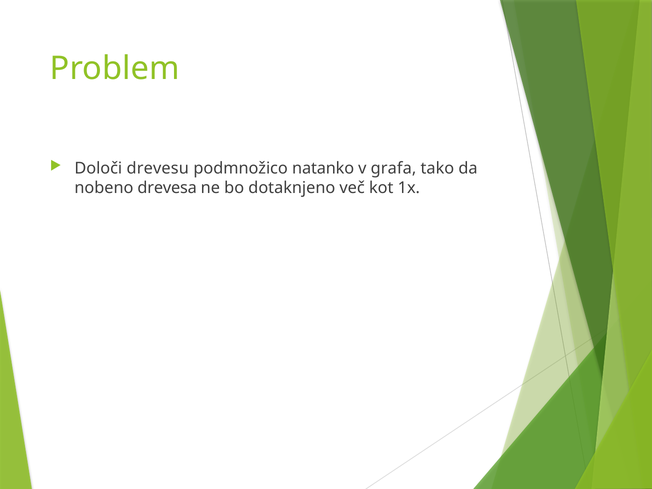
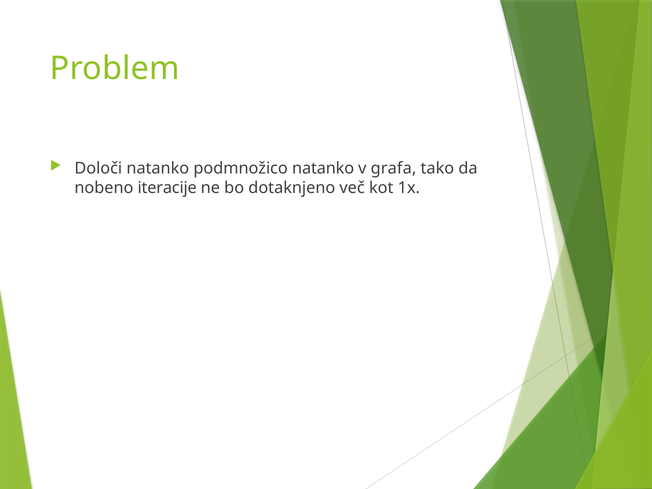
Določi drevesu: drevesu -> natanko (158, 168)
drevesa: drevesa -> iteracije (167, 188)
